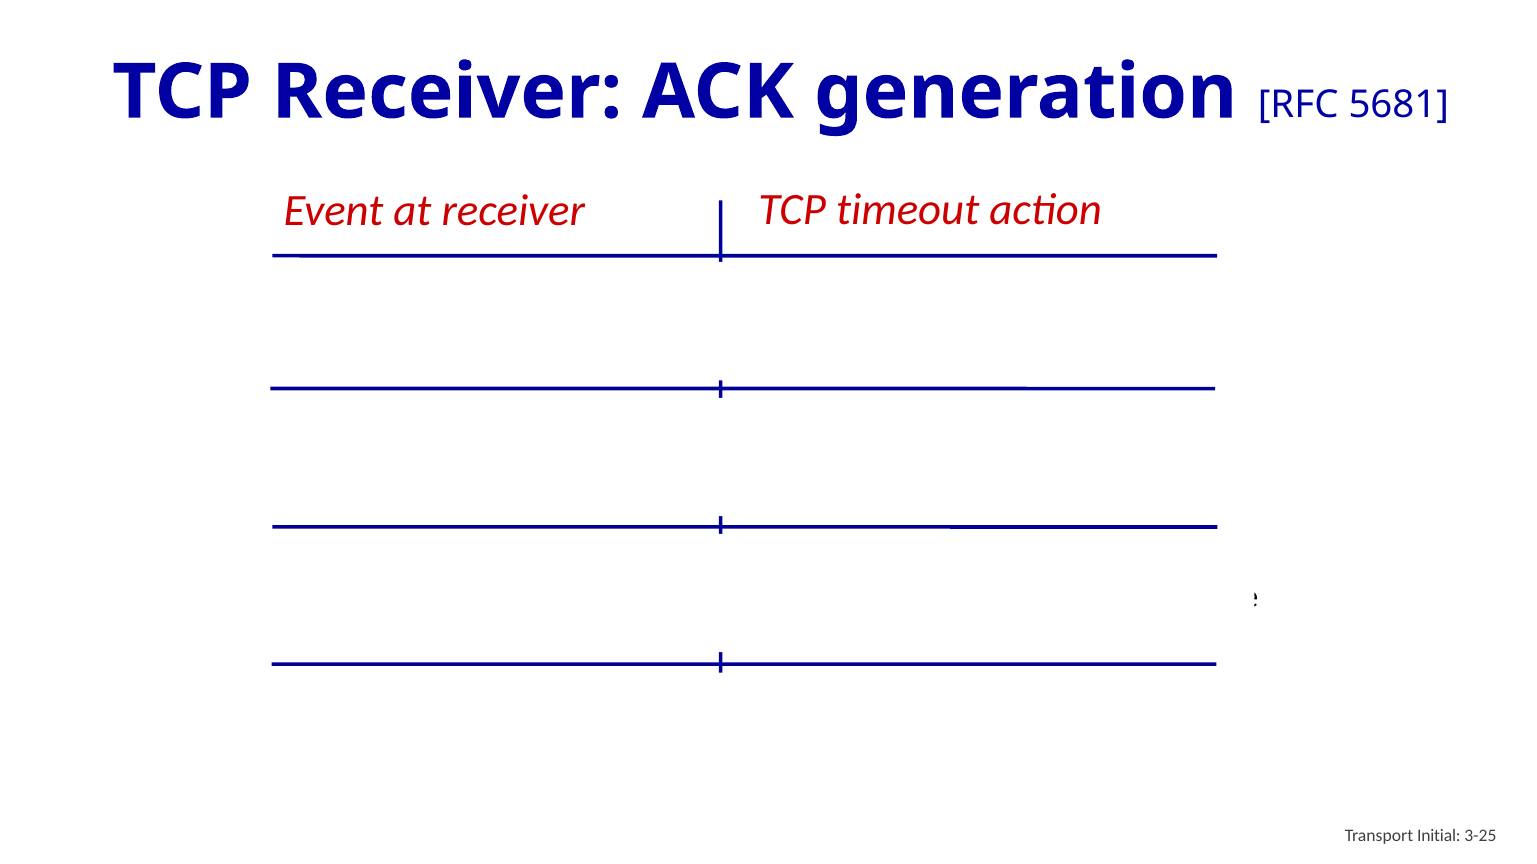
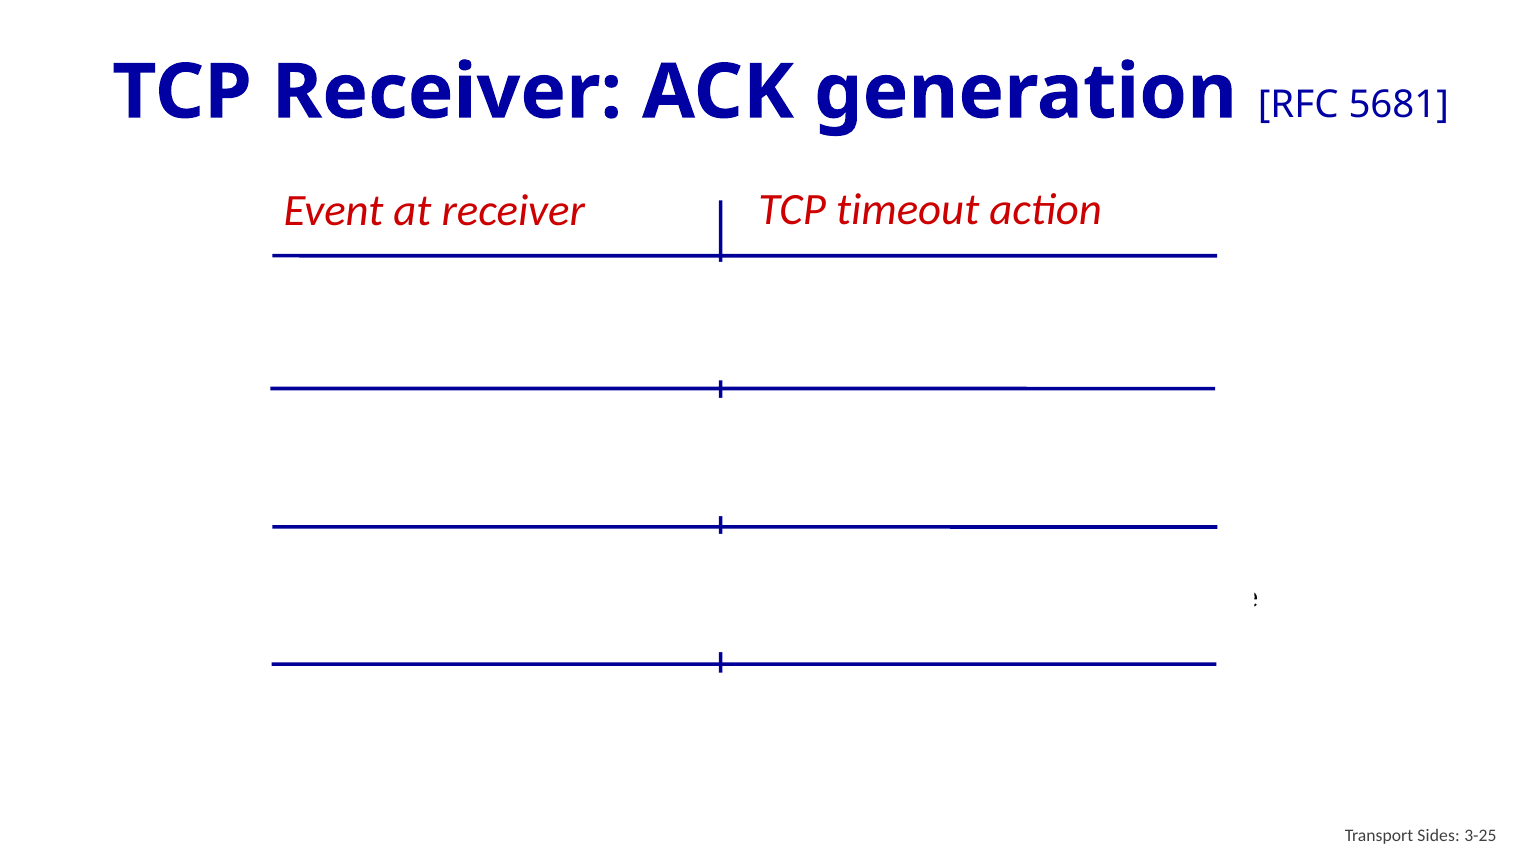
Initial: Initial -> Sides (1439, 836)
